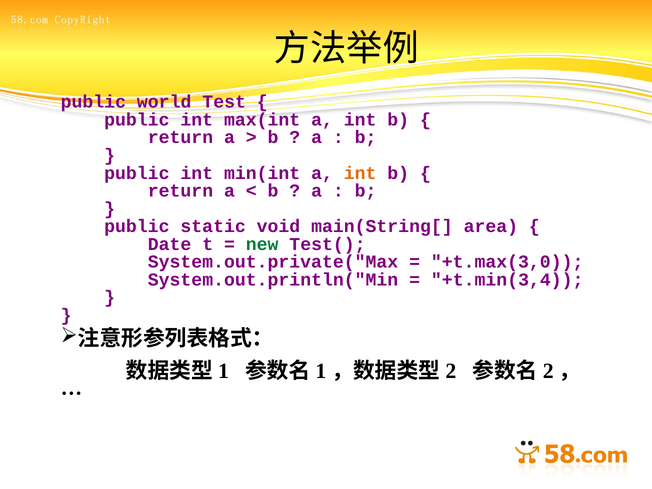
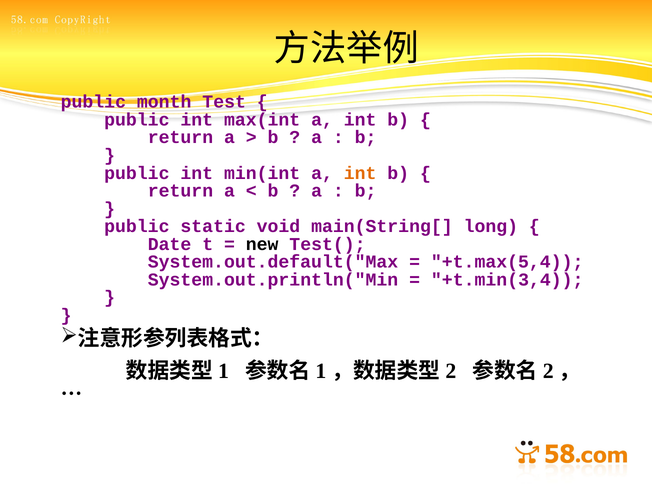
world: world -> month (164, 102)
area: area -> long (491, 226)
new colour: green -> black (262, 244)
System.out.private("Max: System.out.private("Max -> System.out.default("Max (273, 262)
+t.max(3,0: +t.max(3,0 -> +t.max(5,4 (507, 262)
